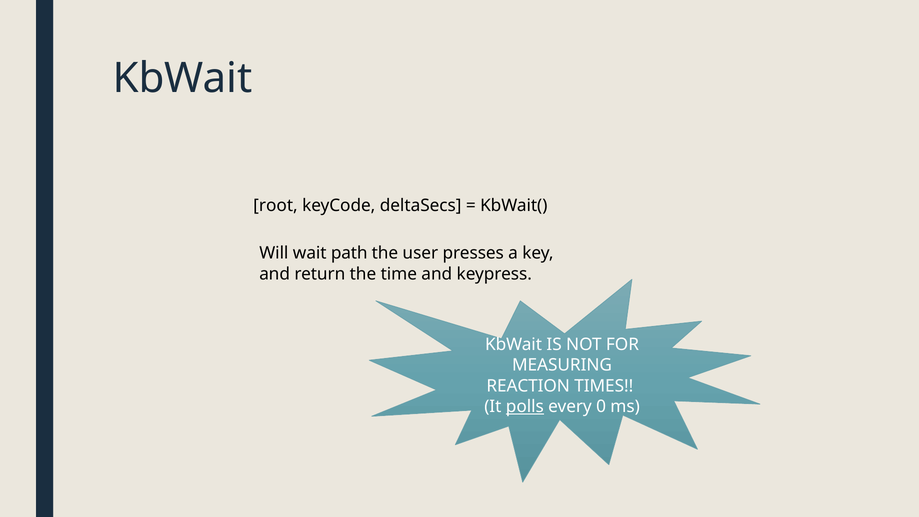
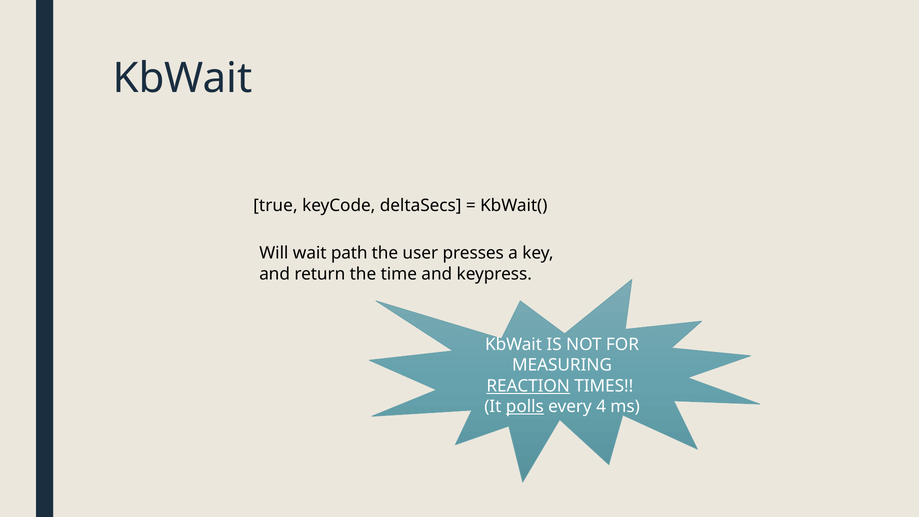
root: root -> true (275, 206)
REACTION underline: none -> present (528, 386)
0: 0 -> 4 (601, 407)
